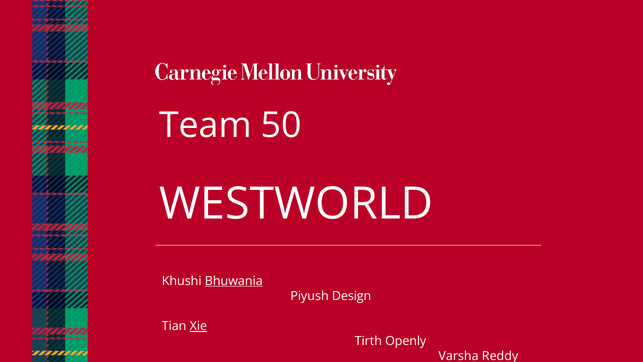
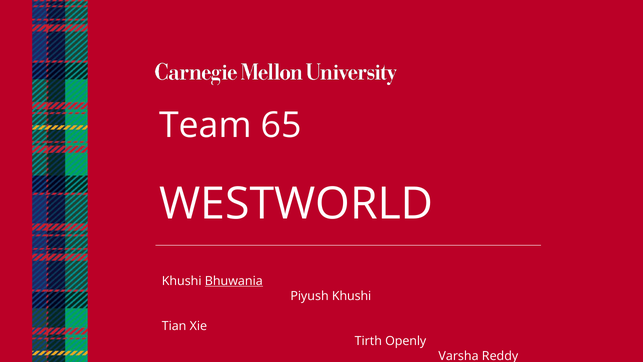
50: 50 -> 65 (281, 126)
Piyush Design: Design -> Khushi (352, 296)
Xie underline: present -> none (198, 326)
